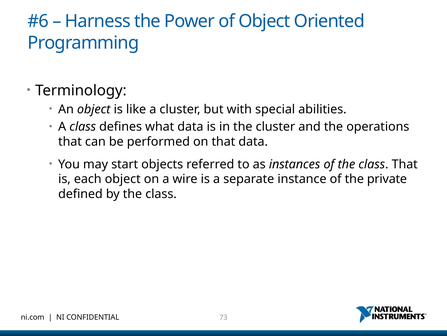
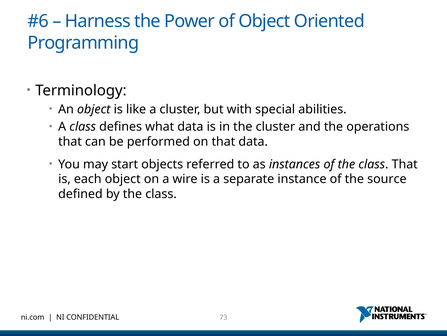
private: private -> source (387, 179)
